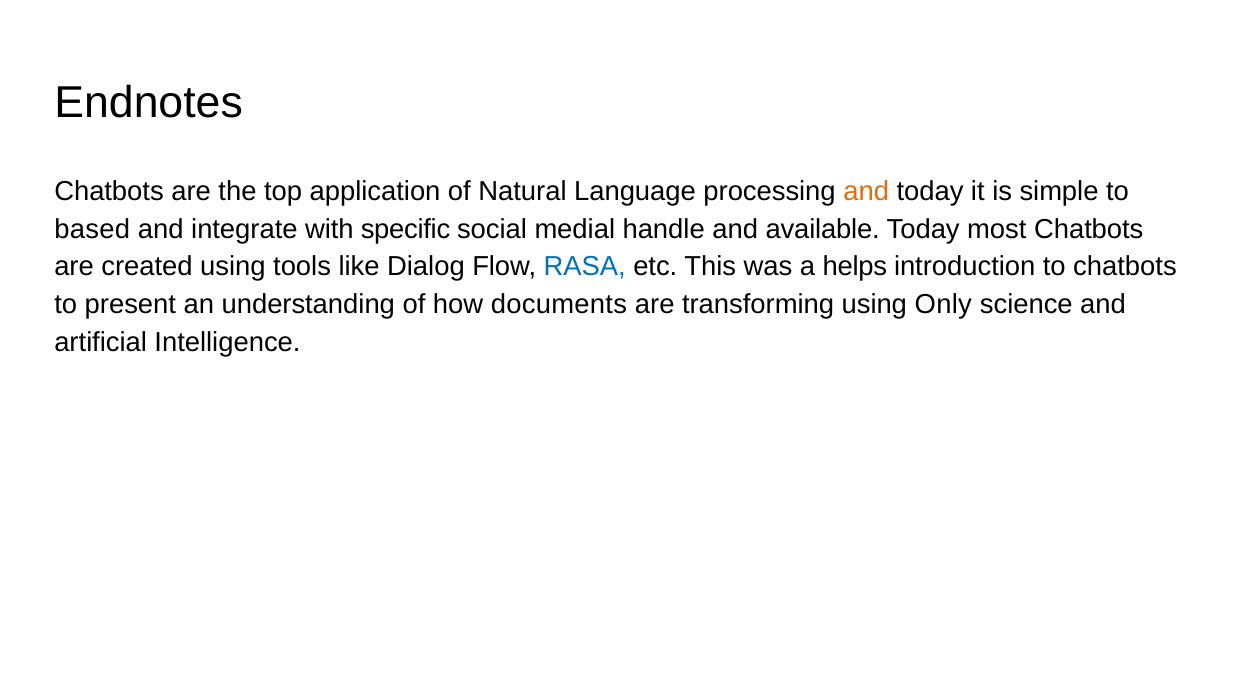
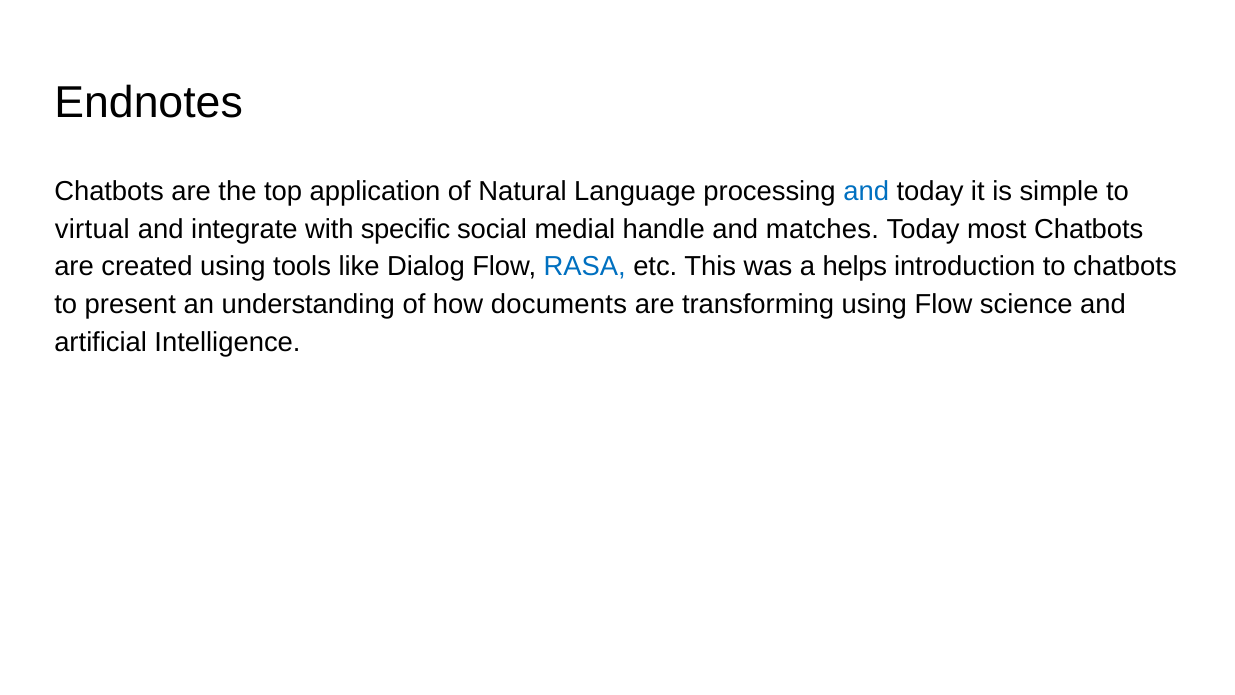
and colour: orange -> blue (866, 191)
based: based -> virtual (92, 229)
available: available -> matches (822, 229)
using Only: Only -> Flow (943, 305)
